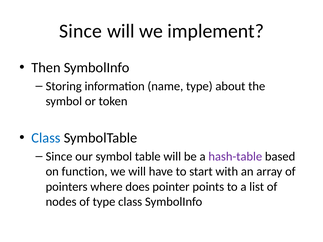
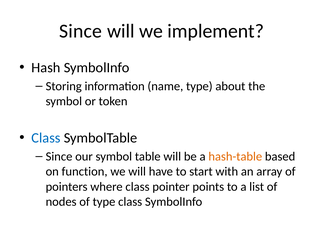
Then: Then -> Hash (46, 68)
hash-table colour: purple -> orange (235, 157)
where does: does -> class (137, 187)
